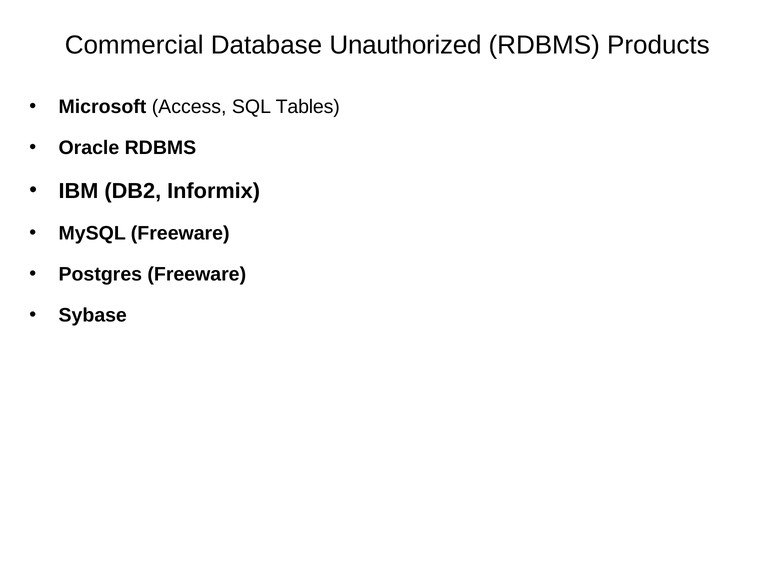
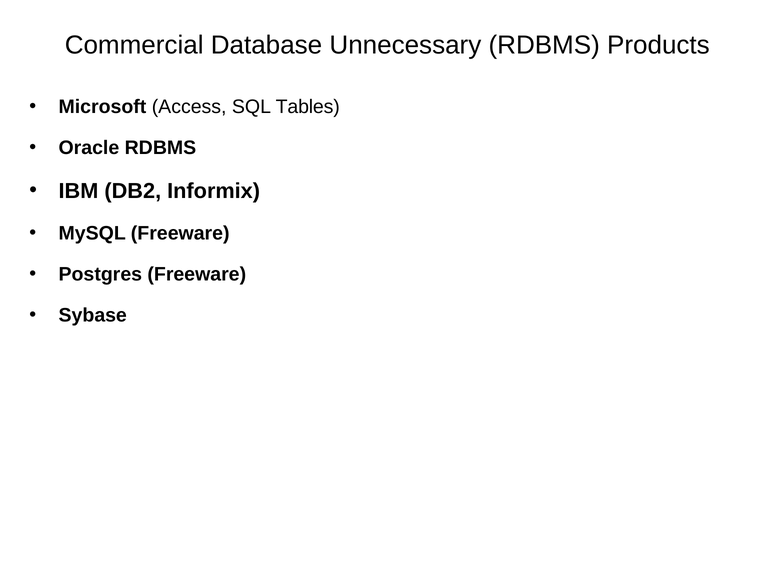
Unauthorized: Unauthorized -> Unnecessary (405, 45)
